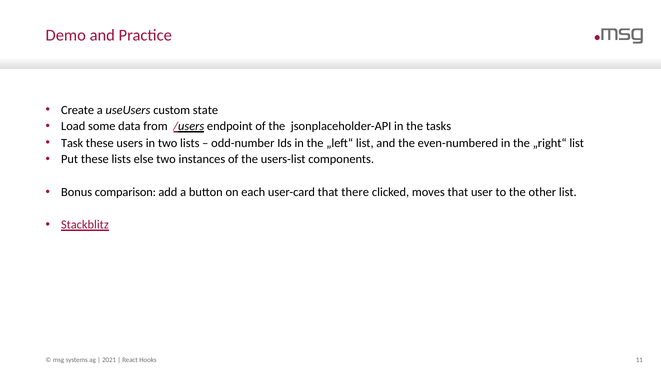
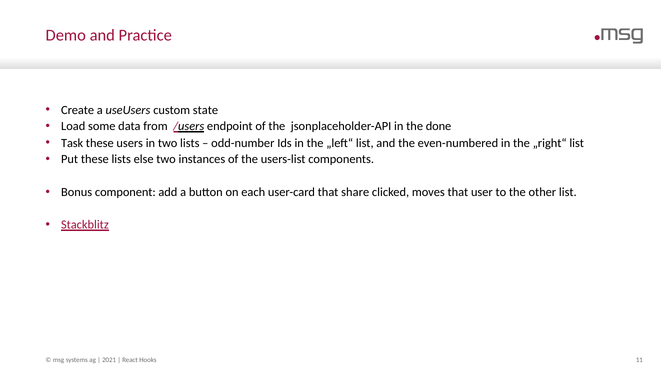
tasks: tasks -> done (439, 126)
comparison: comparison -> component (125, 192)
there: there -> share (355, 192)
